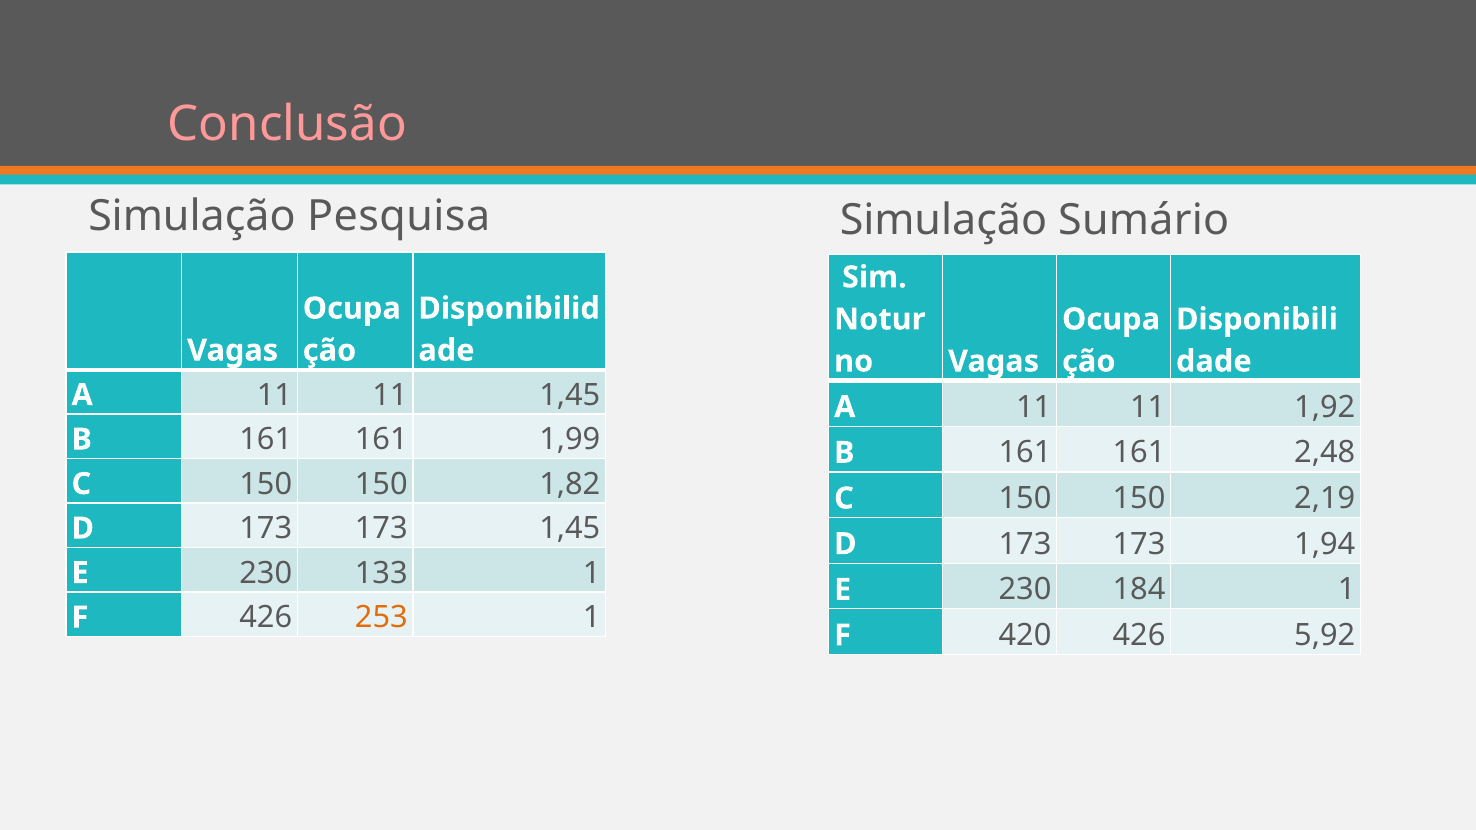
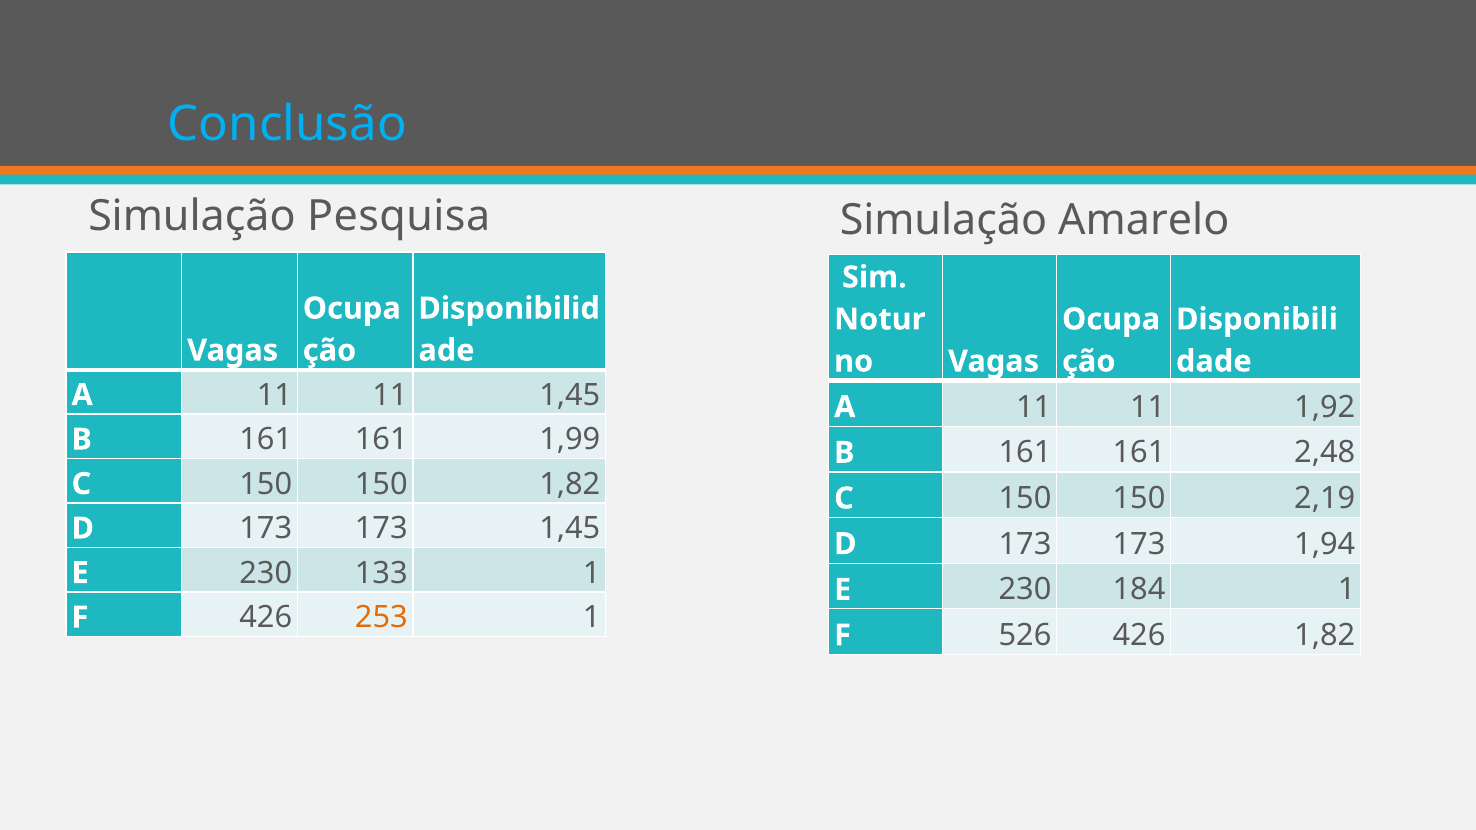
Conclusão colour: pink -> light blue (287, 124)
Sumário: Sumário -> Amarelo (1144, 220)
420: 420 -> 526 (1025, 636)
426 5,92: 5,92 -> 1,82 (1325, 636)
